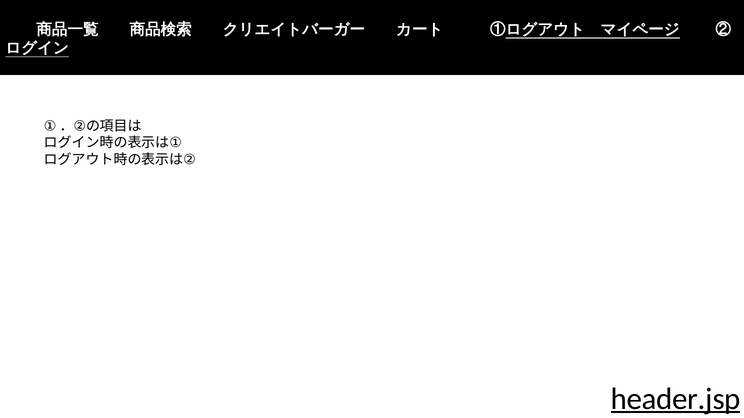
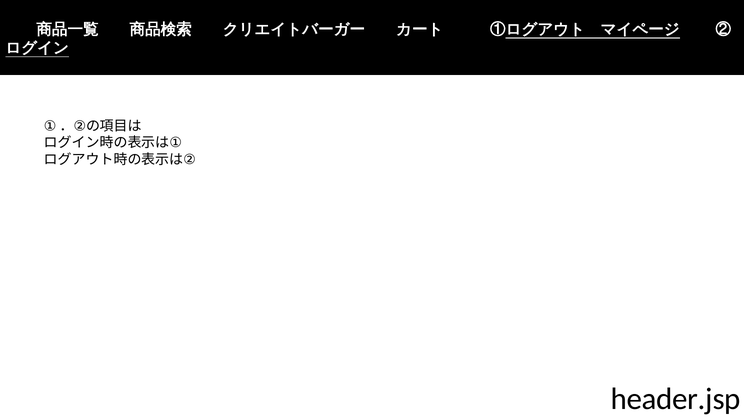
header.jsp underline: present -> none (676, 399)
